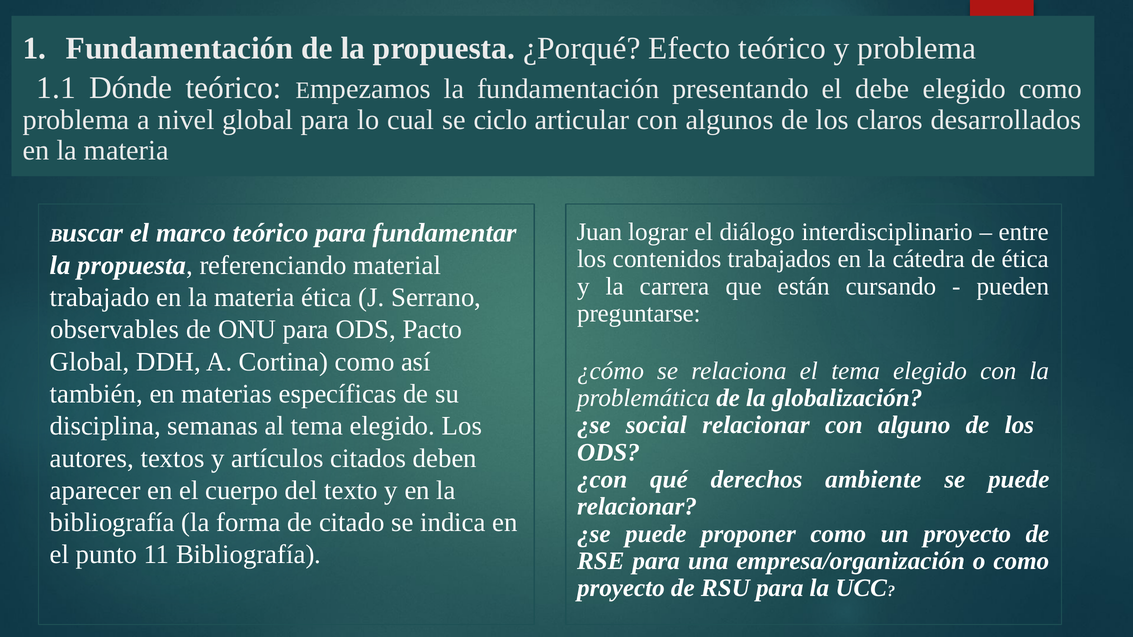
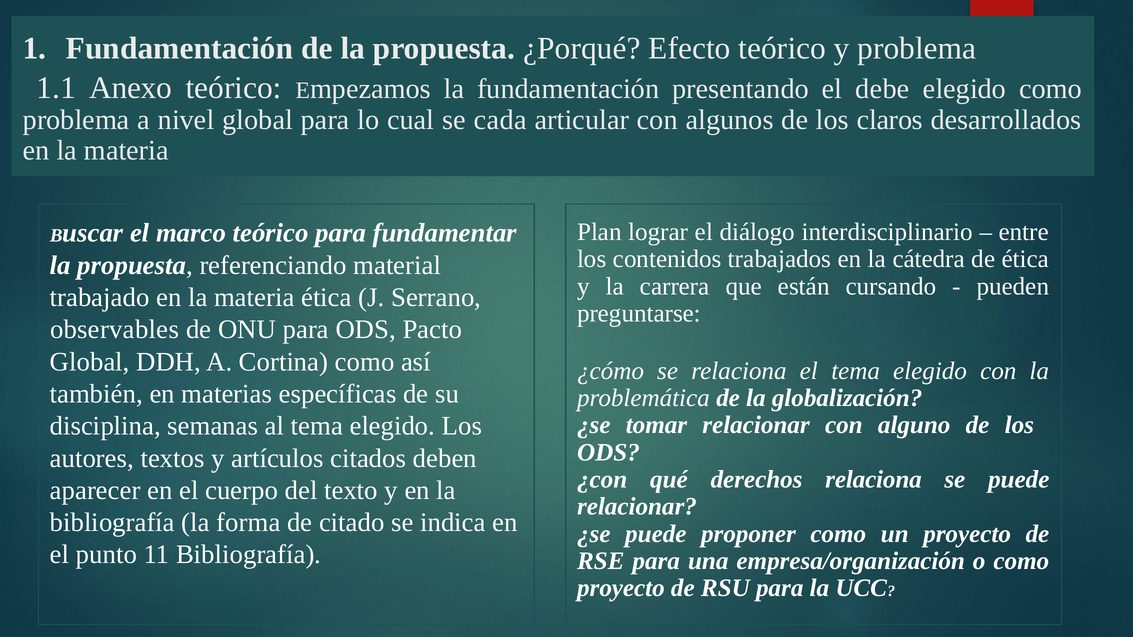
Dónde: Dónde -> Anexo (131, 88)
ciclo: ciclo -> cada (500, 120)
Juan: Juan -> Plan (599, 232)
social: social -> tomar (656, 425)
derechos ambiente: ambiente -> relaciona (874, 480)
